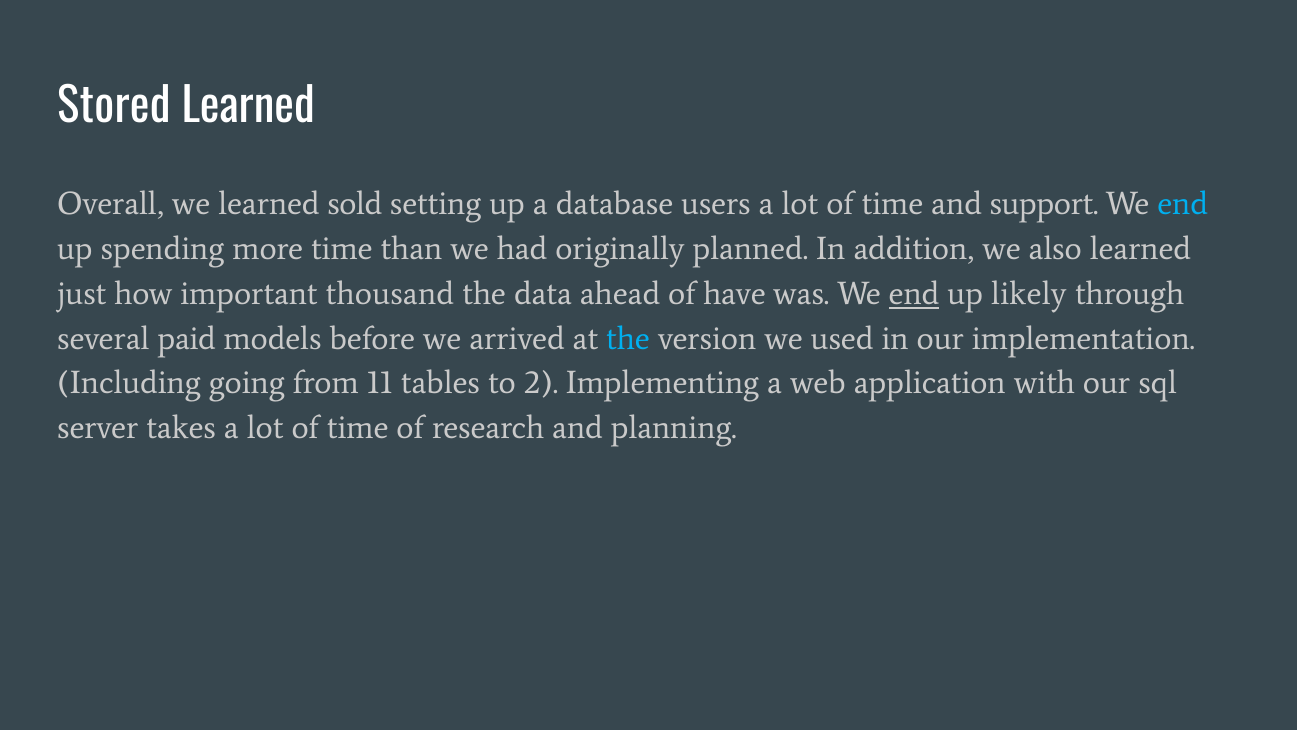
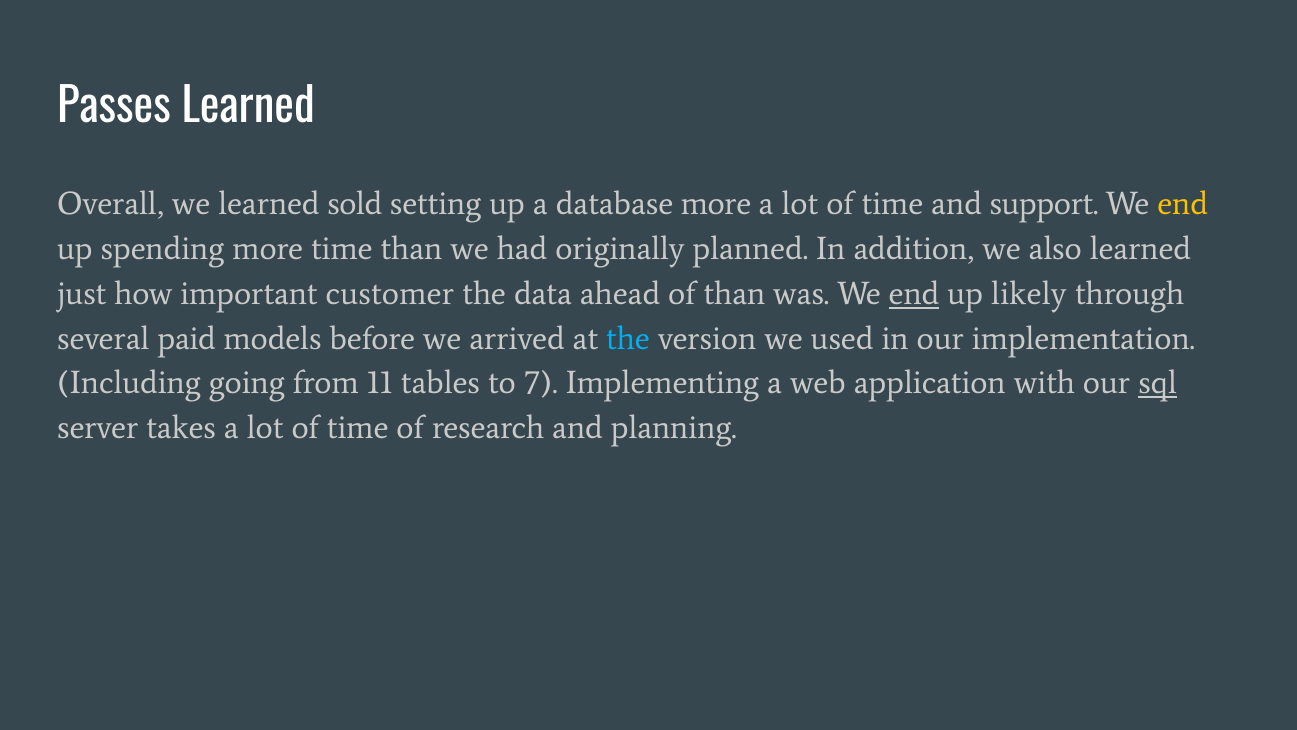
Stored: Stored -> Passes (114, 107)
database users: users -> more (716, 204)
end colour: light blue -> yellow (1183, 204)
thousand: thousand -> customer (390, 293)
of have: have -> than (734, 293)
2: 2 -> 7 (541, 383)
sql underline: none -> present (1158, 383)
